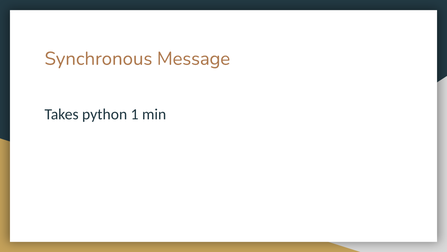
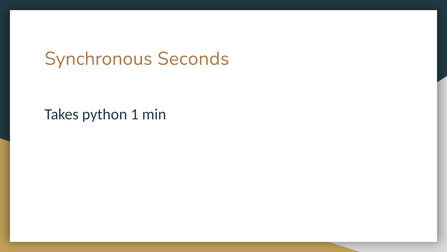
Message: Message -> Seconds (193, 59)
